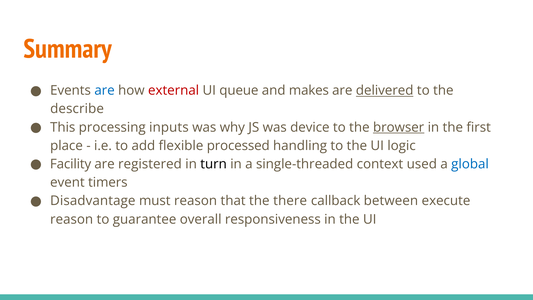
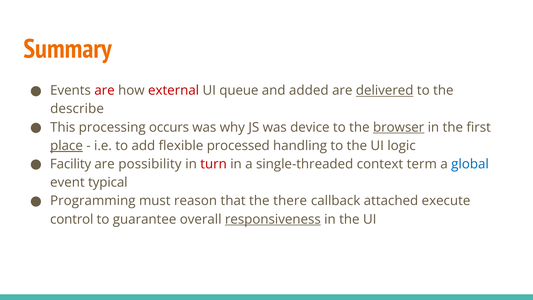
are colour: blue -> red (105, 90)
makes: makes -> added (309, 90)
inputs: inputs -> occurs (169, 127)
place underline: none -> present (66, 146)
registered: registered -> possibility (150, 164)
turn colour: black -> red (214, 164)
used: used -> term (422, 164)
timers: timers -> typical (108, 182)
Disadvantage: Disadvantage -> Programming (93, 201)
between: between -> attached (391, 201)
reason: reason -> control (72, 219)
responsiveness underline: none -> present (273, 219)
